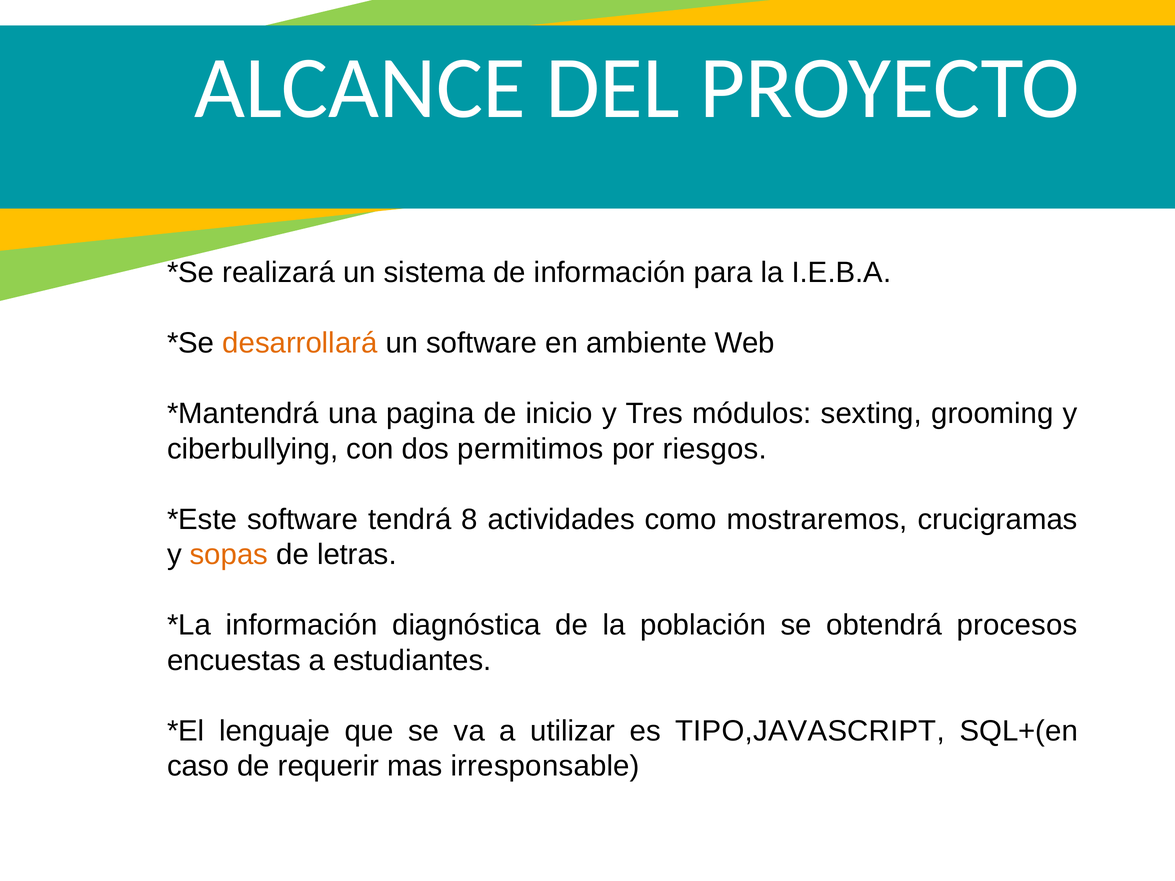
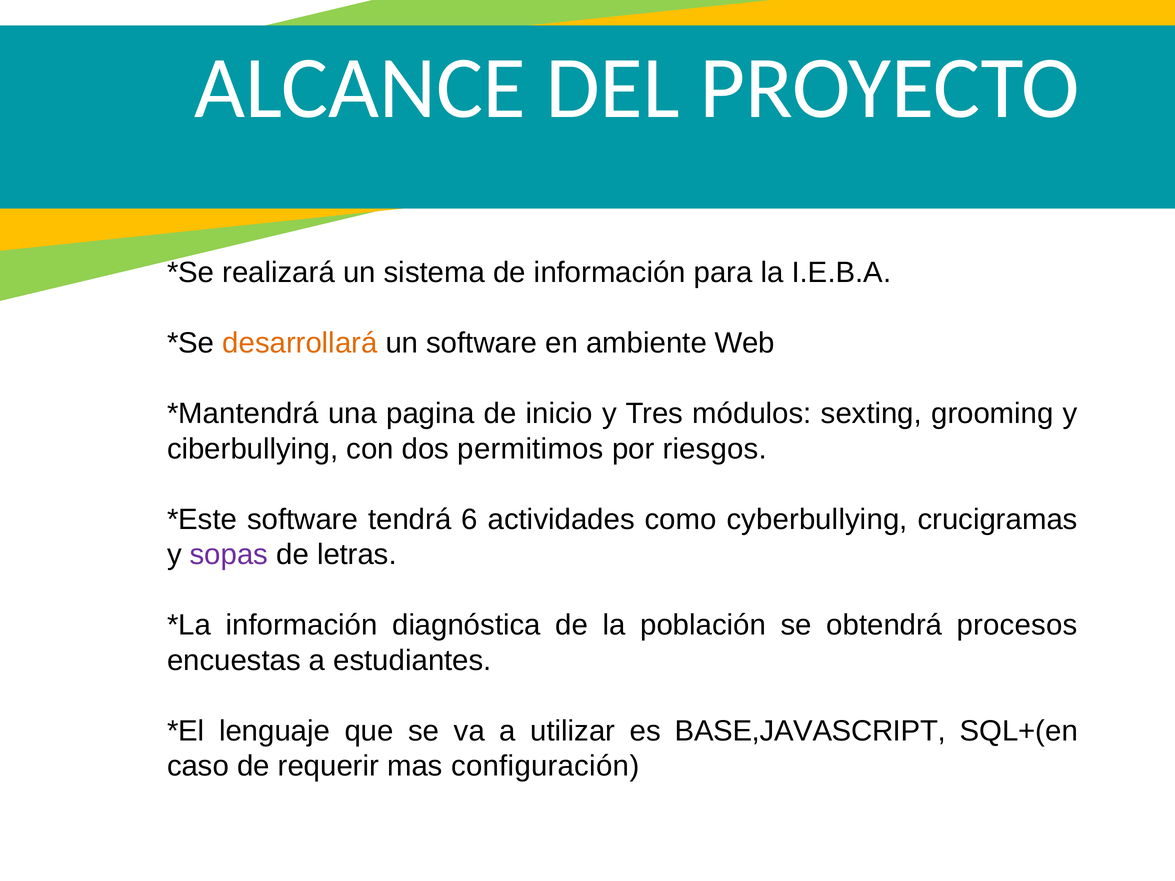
8: 8 -> 6 (470, 520)
mostraremos: mostraremos -> cyberbullying (817, 520)
sopas colour: orange -> purple (229, 555)
TIPO,JAVASCRIPT: TIPO,JAVASCRIPT -> BASE,JAVASCRIPT (810, 731)
irresponsable: irresponsable -> configuración (545, 766)
